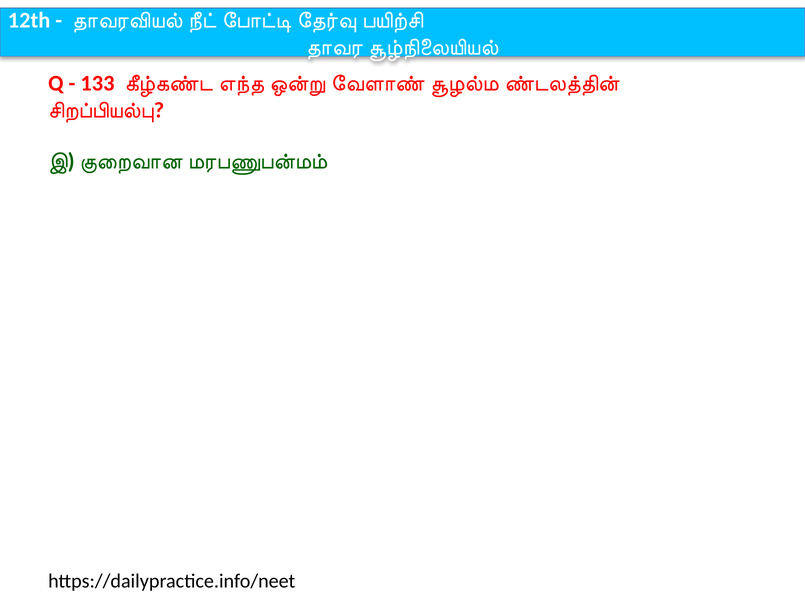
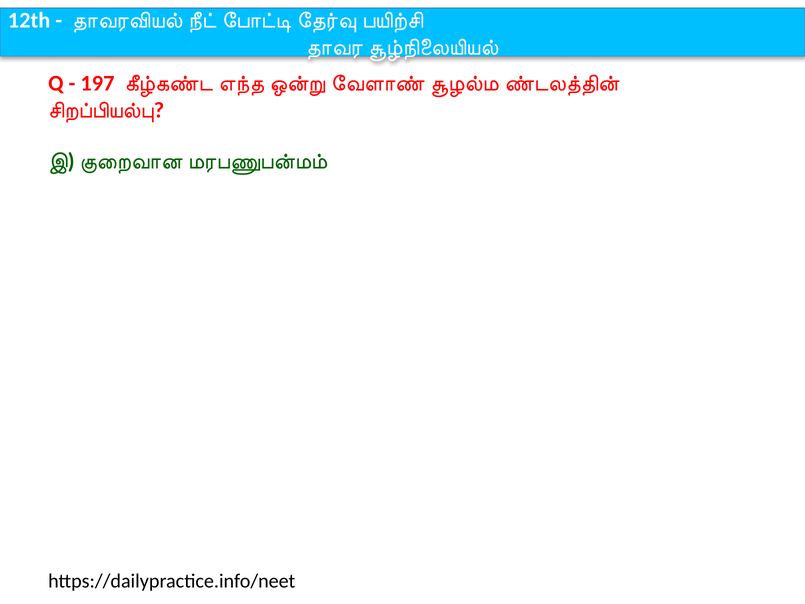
133: 133 -> 197 (97, 83)
